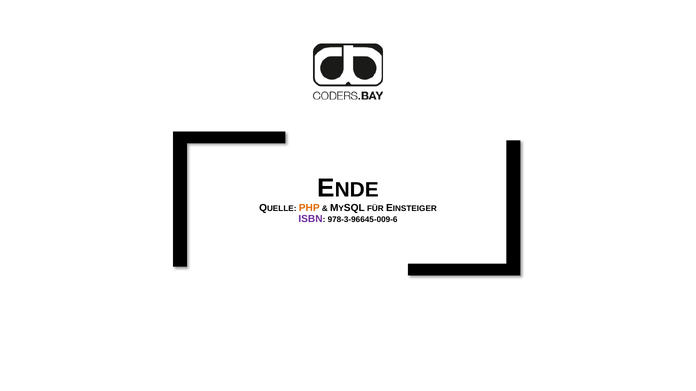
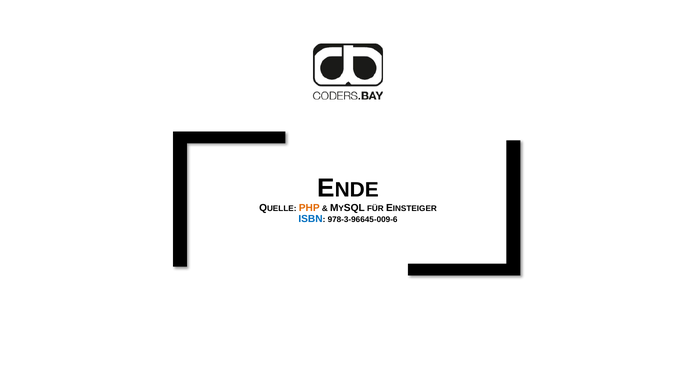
ISBN colour: purple -> blue (311, 219)
